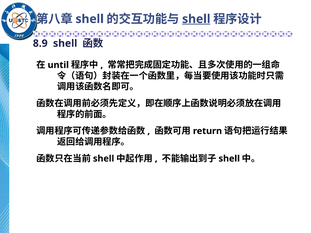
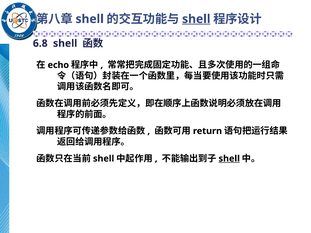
8.9: 8.9 -> 6.8 (40, 43)
until: until -> echo (58, 65)
shell underline: none -> present (229, 159)
